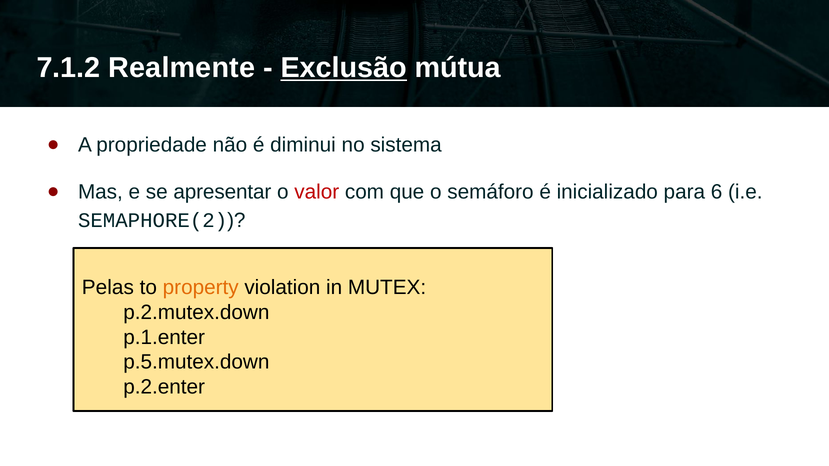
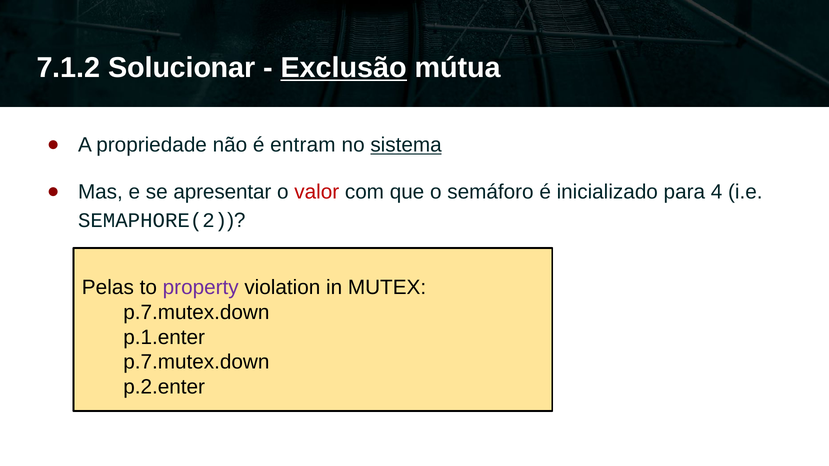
Realmente: Realmente -> Solucionar (182, 68)
diminui: diminui -> entram (303, 145)
sistema underline: none -> present (406, 145)
6: 6 -> 4 (717, 192)
property colour: orange -> purple (201, 288)
p.2.mutex.down: p.2.mutex.down -> p.7.mutex.down (196, 313)
p.5.mutex.down: p.5.mutex.down -> p.7.mutex.down (196, 362)
